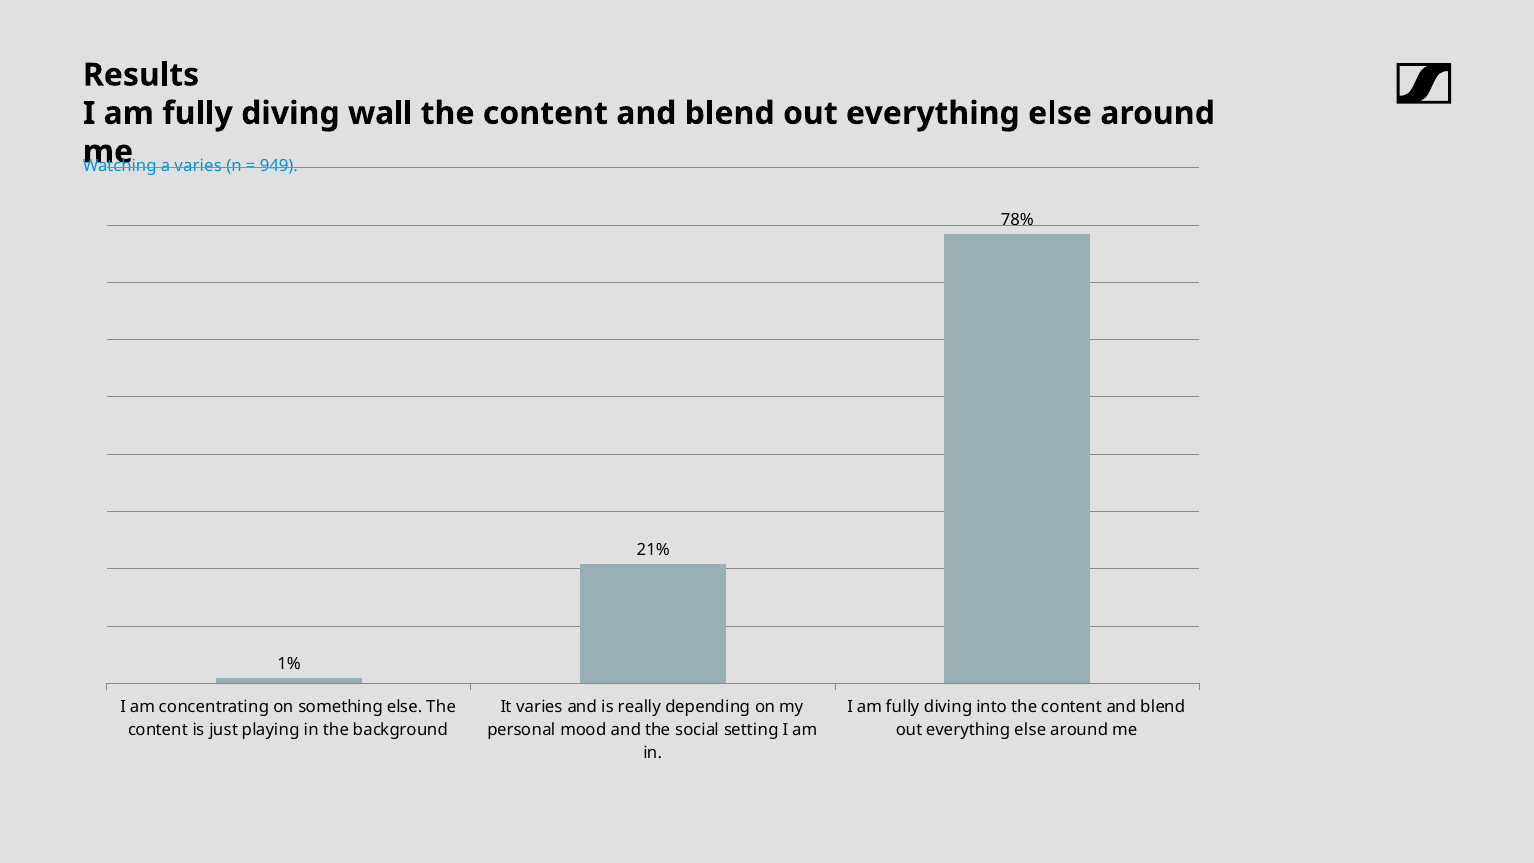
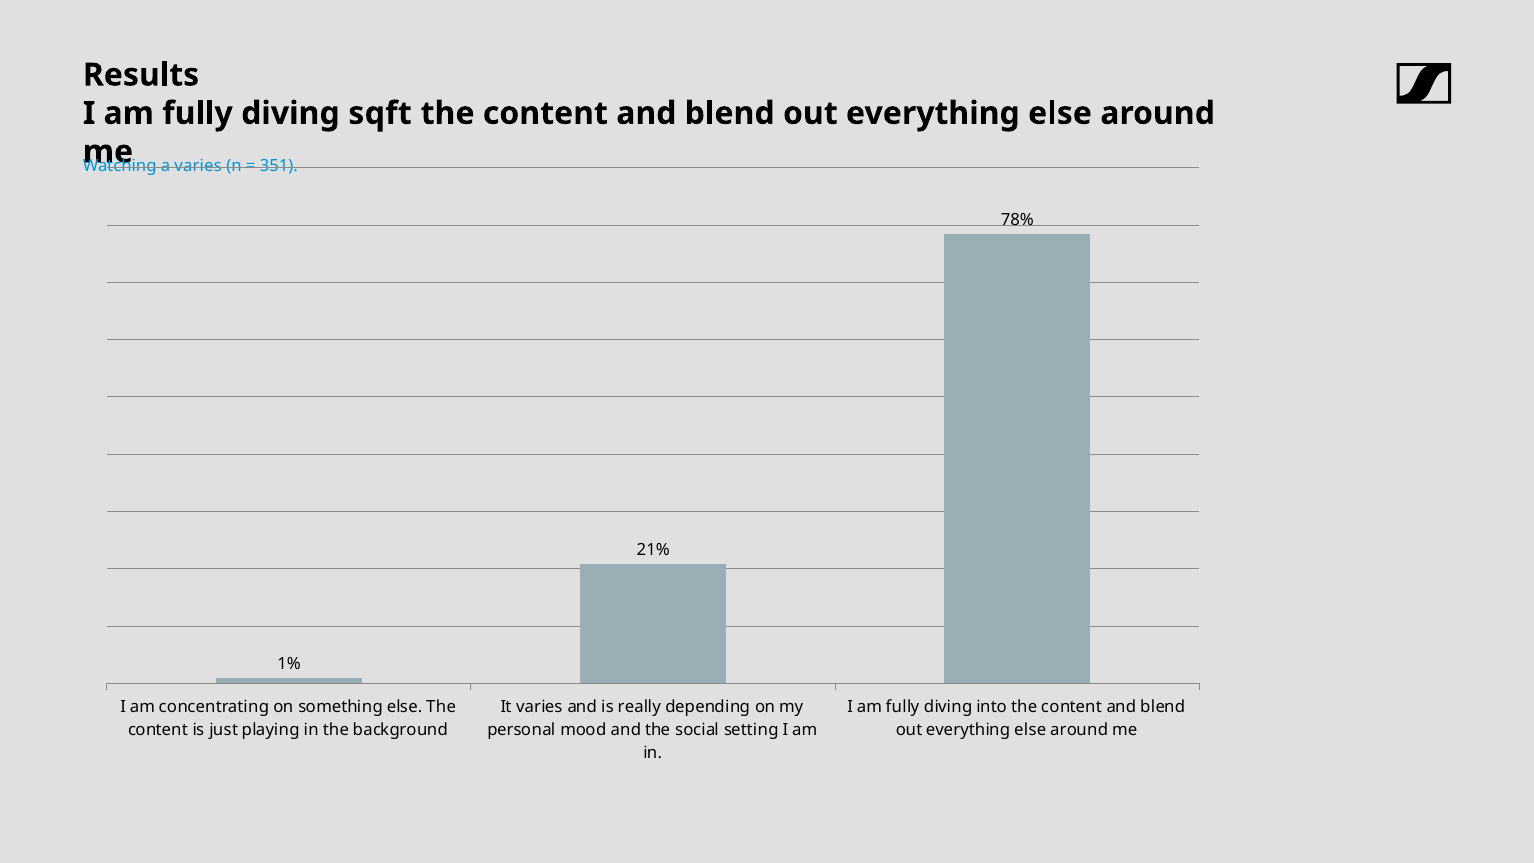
wall: wall -> sqft (380, 113)
949: 949 -> 351 (279, 166)
